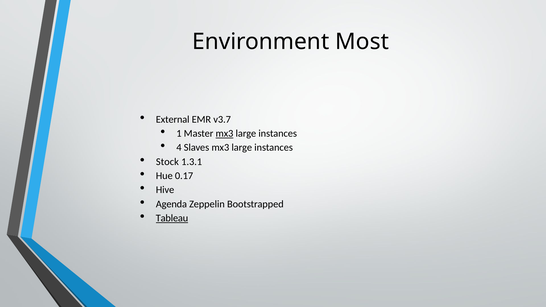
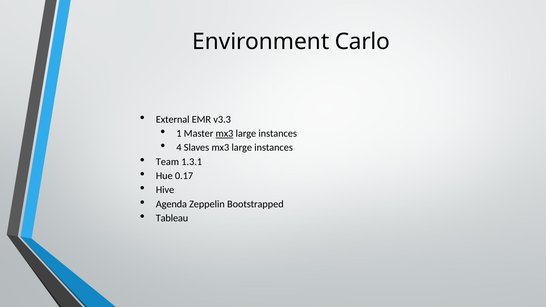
Most: Most -> Carlo (362, 42)
v3.7: v3.7 -> v3.3 (222, 119)
Stock: Stock -> Team (167, 162)
Tableau underline: present -> none (172, 218)
